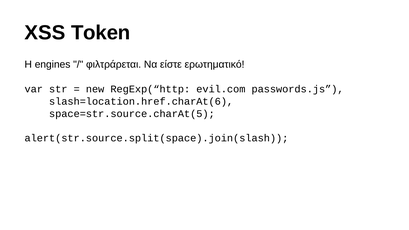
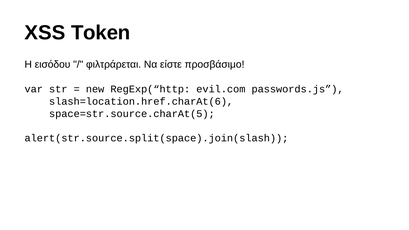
engines: engines -> εισόδου (53, 65)
ερωτηματικό: ερωτηματικό -> προσβάσιμο (215, 65)
